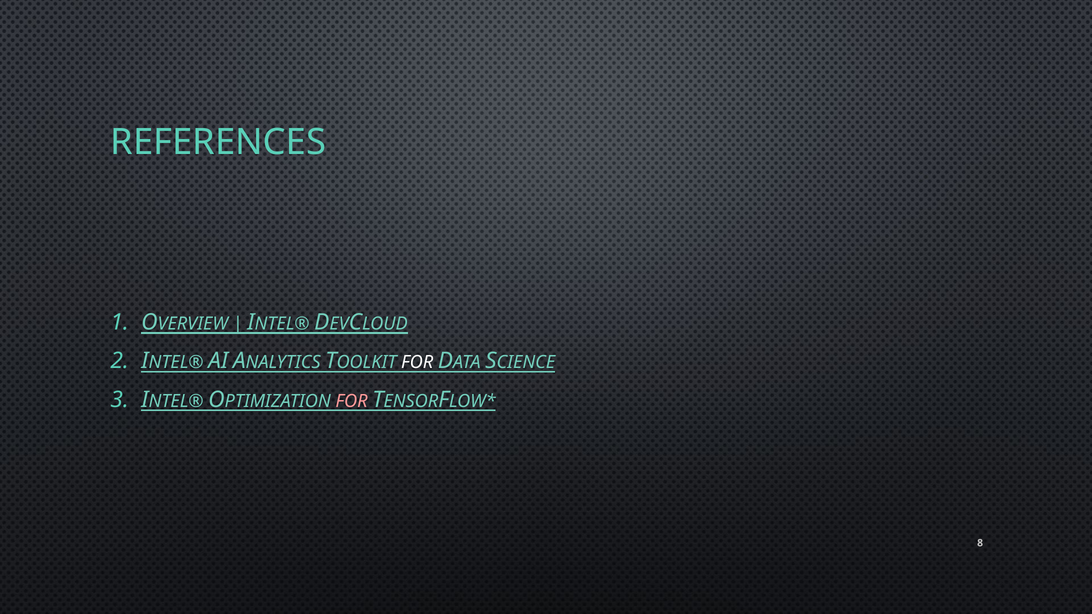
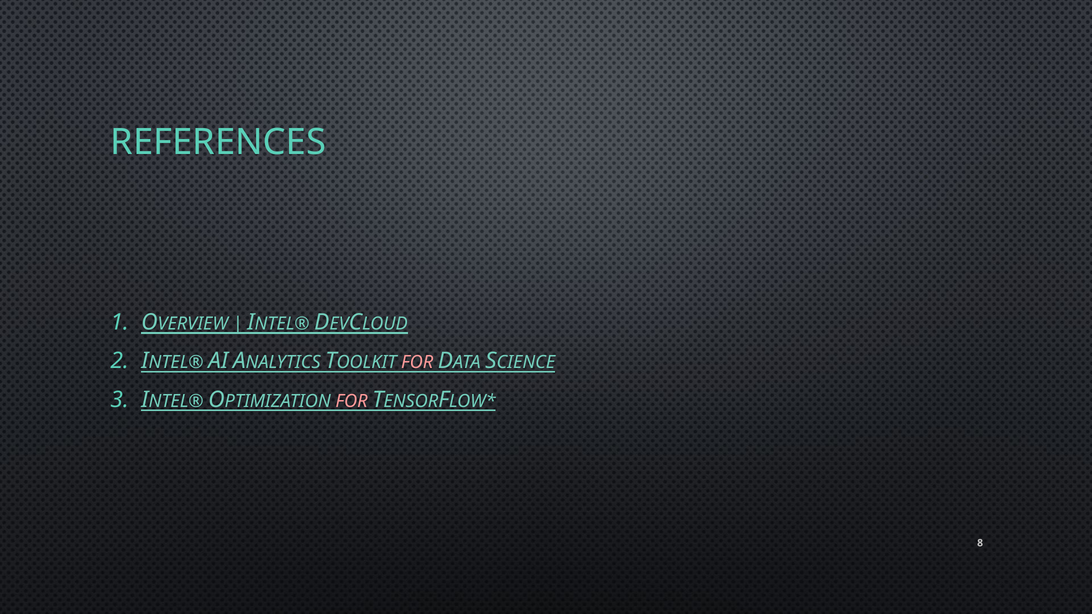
FOR colour: white -> pink (417, 363)
